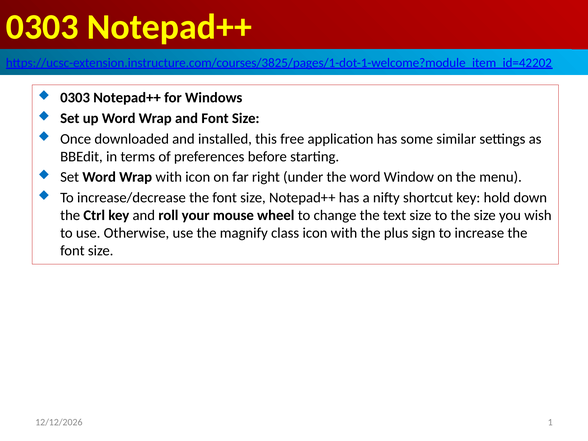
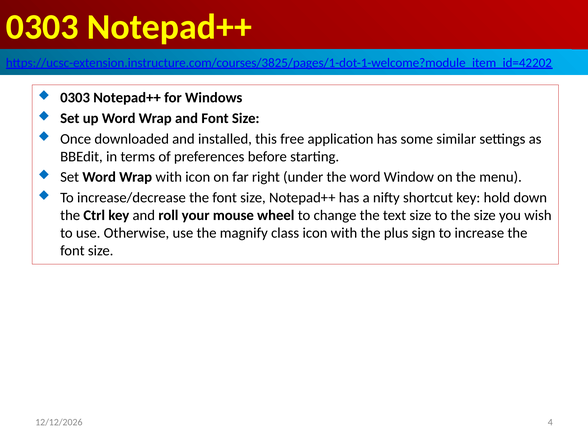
1: 1 -> 4 (550, 422)
